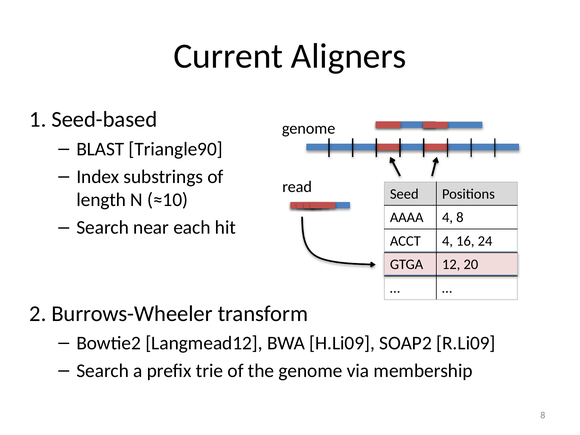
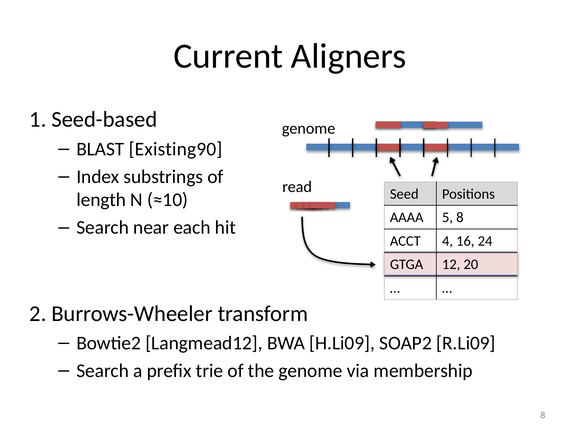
Triangle90: Triangle90 -> Existing90 (176, 149)
AAAA 4: 4 -> 5 (448, 217)
